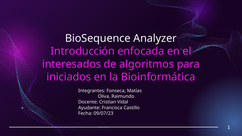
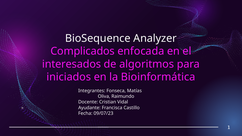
Introducción: Introducción -> Complicados (83, 51)
